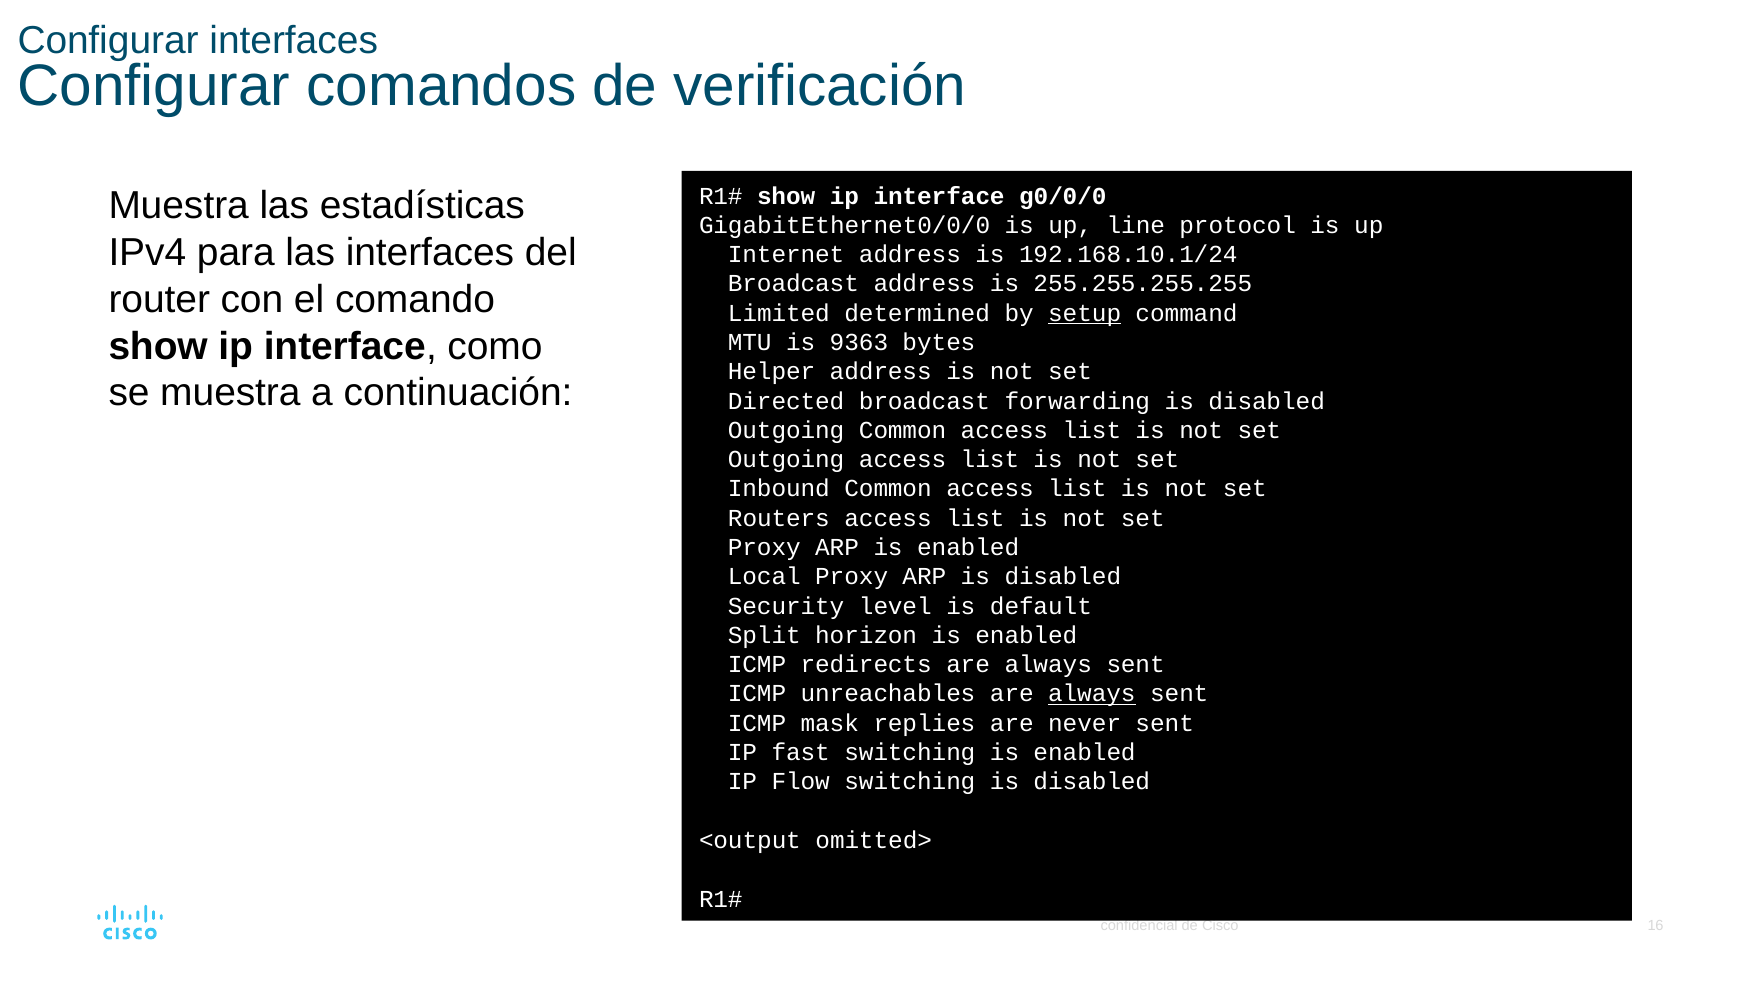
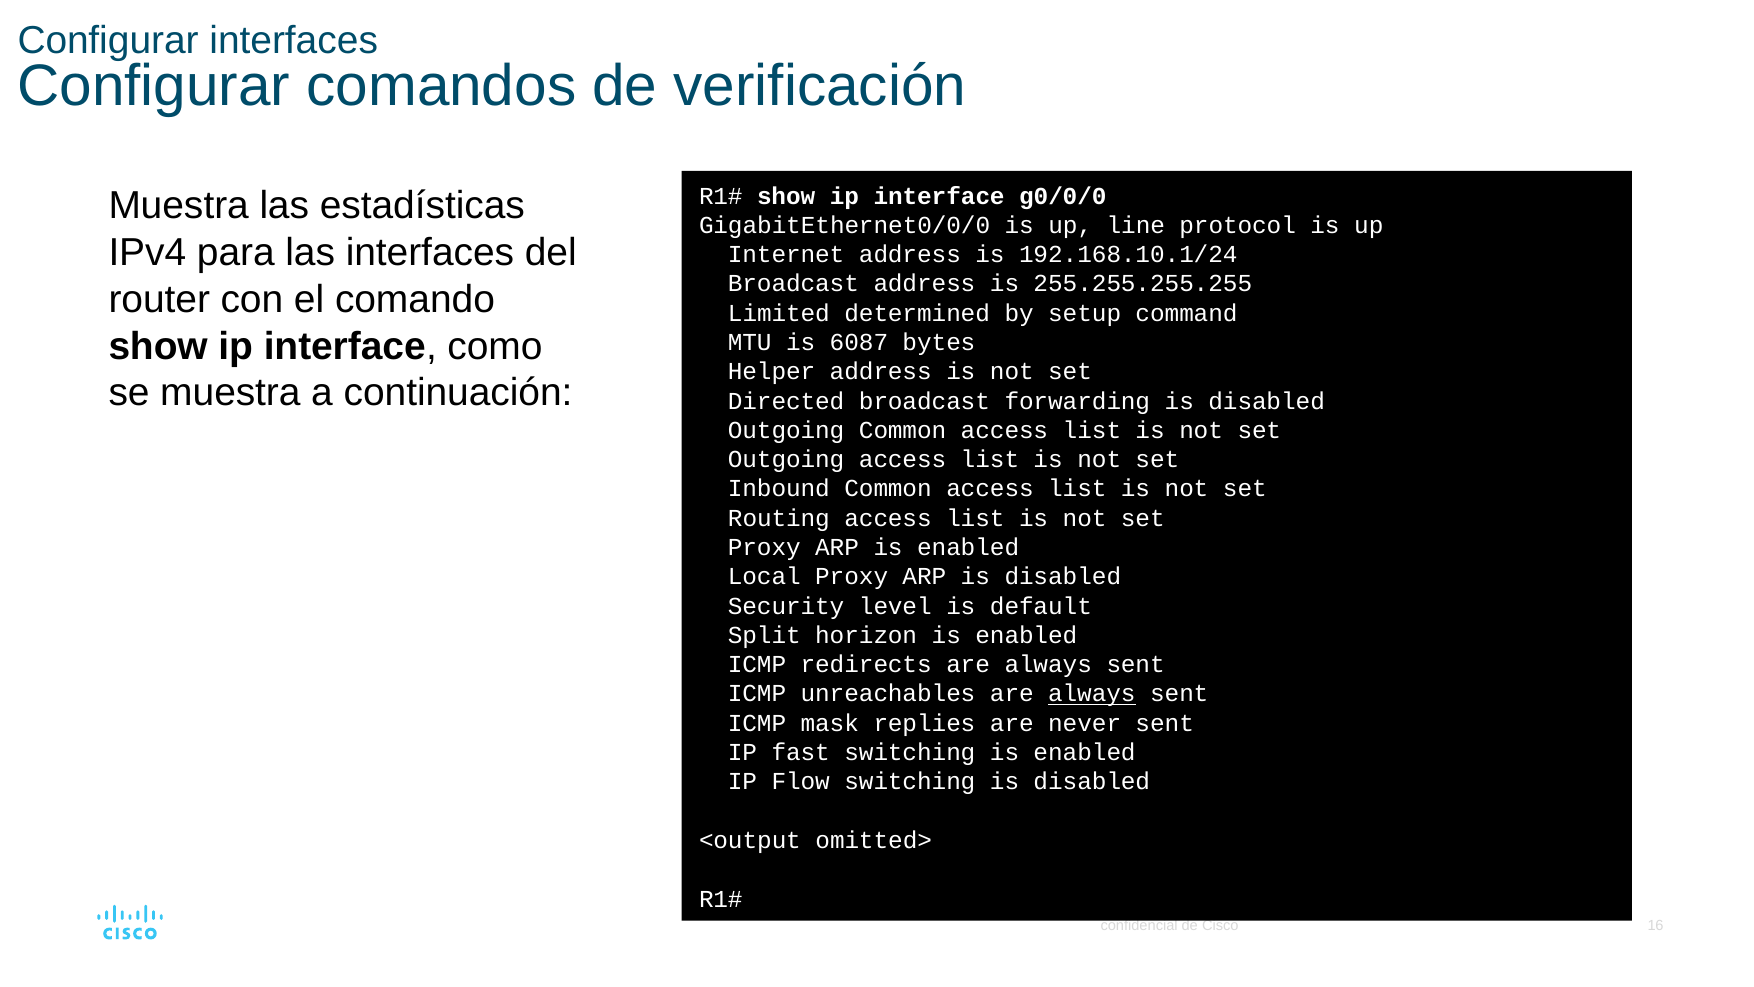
setup underline: present -> none (1085, 313)
9363: 9363 -> 6087 (859, 342)
Routers: Routers -> Routing (779, 518)
